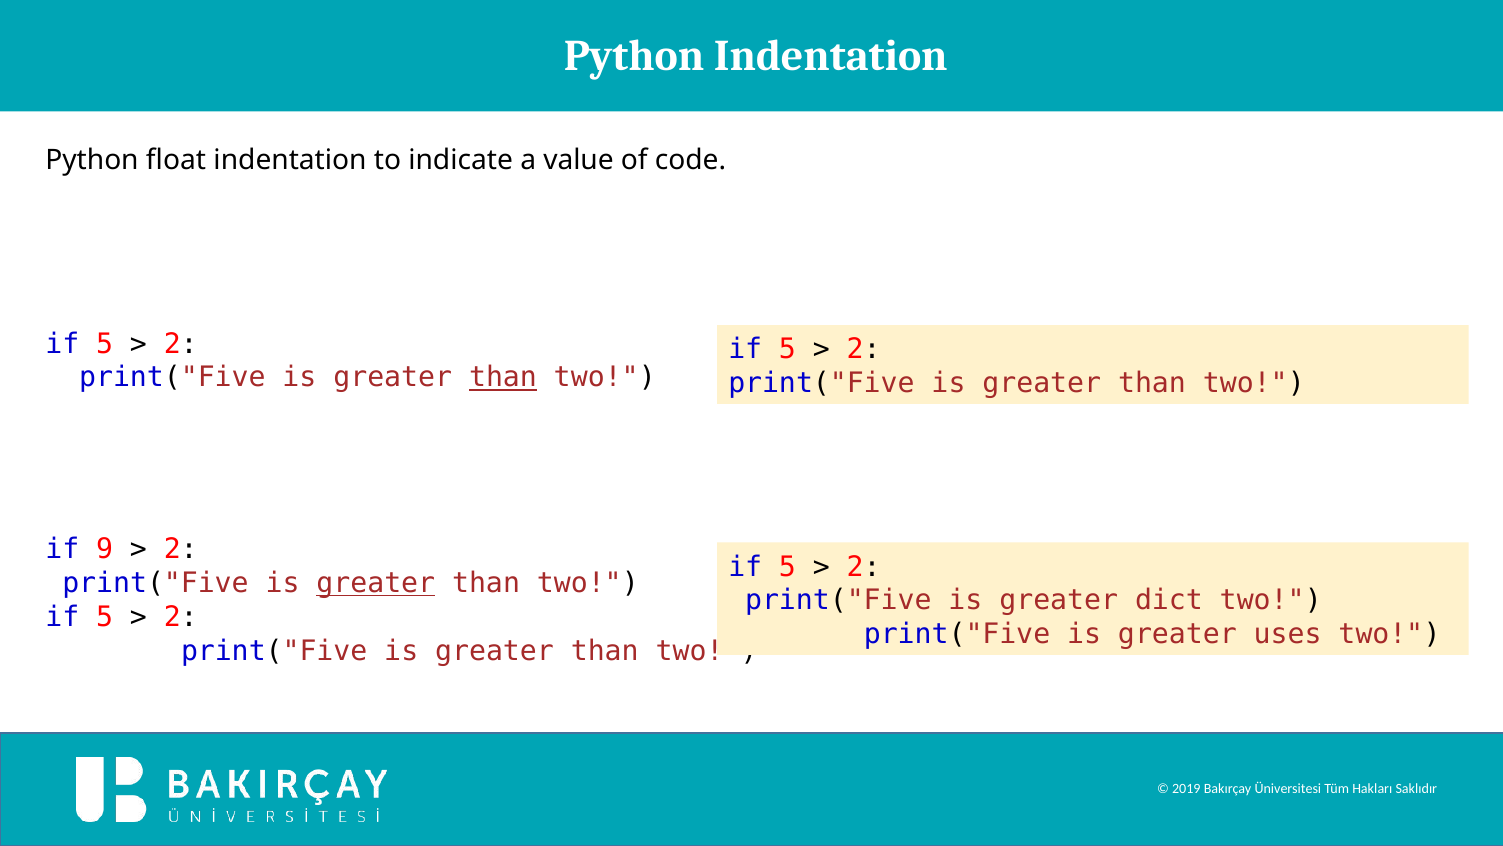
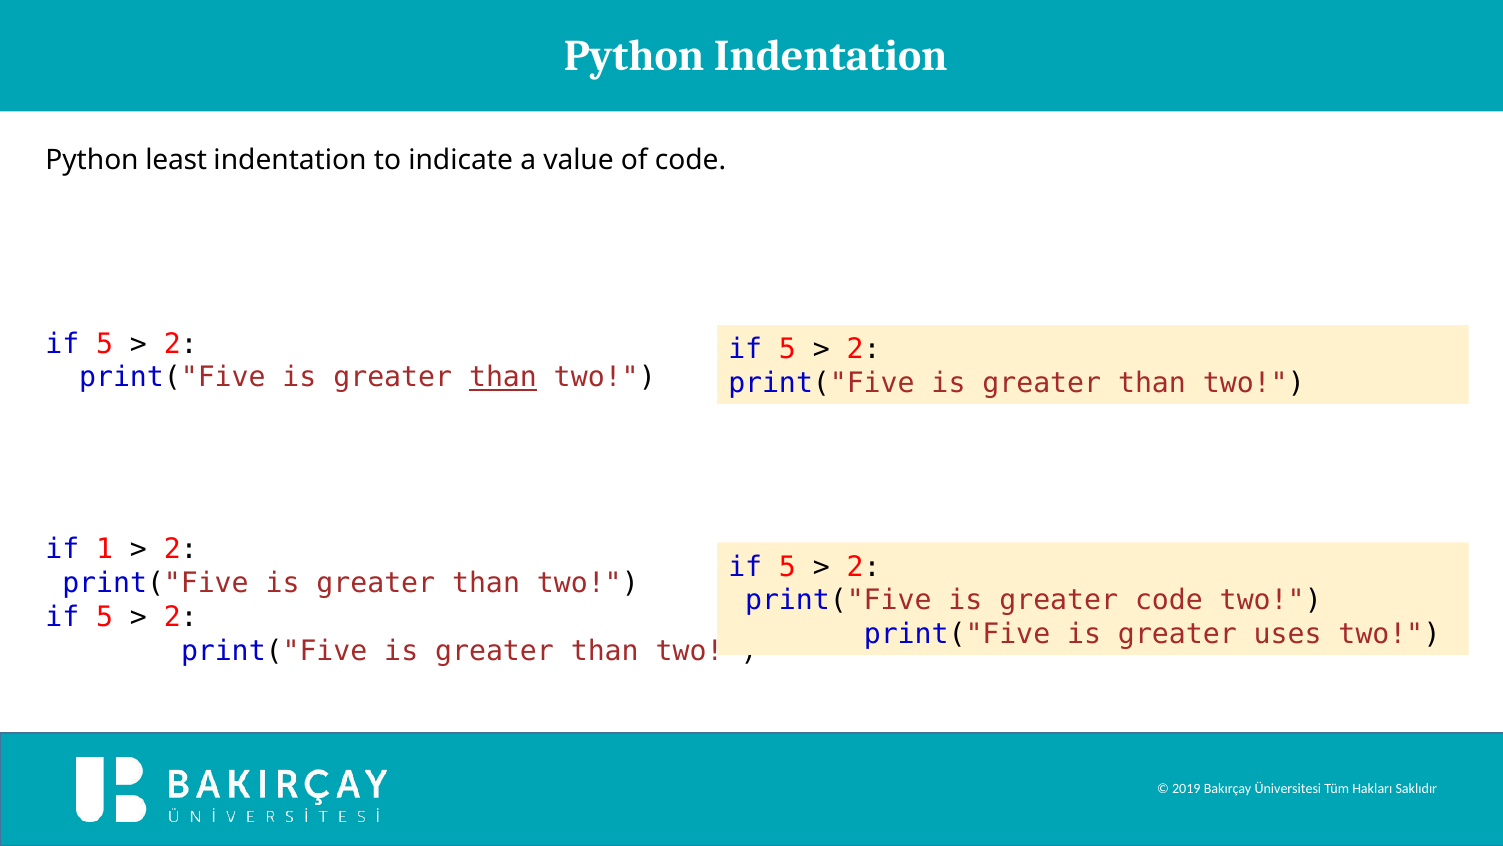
float: float -> least (176, 161)
9: 9 -> 1 (105, 549)
greater underline: present -> none (376, 583)
greater dict: dict -> code (1169, 600)
